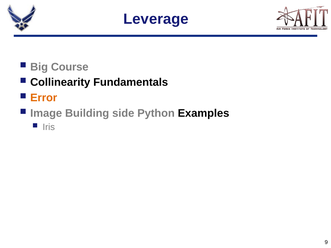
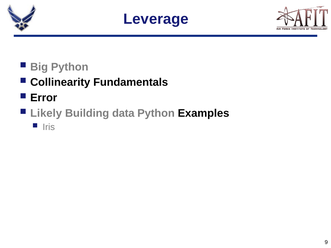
Big Course: Course -> Python (70, 67)
Error colour: orange -> black (44, 98)
Image: Image -> Likely (46, 113)
side: side -> data (123, 113)
